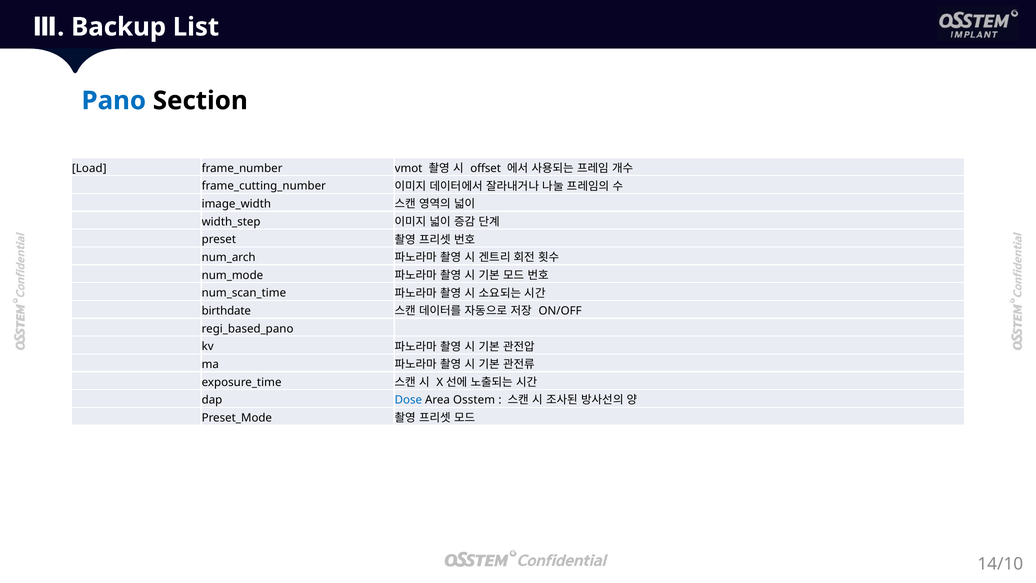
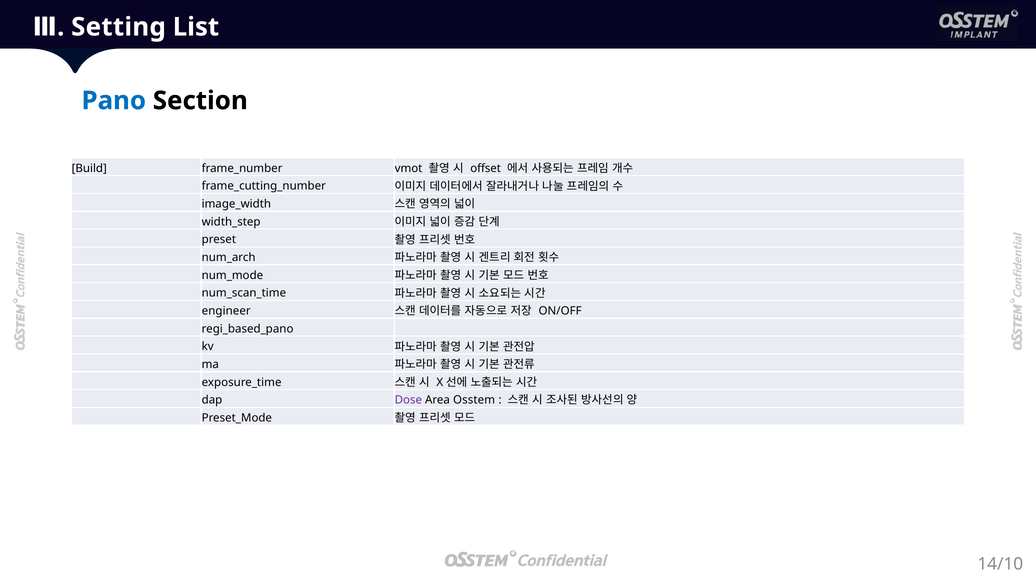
Backup: Backup -> Setting (118, 27)
Load: Load -> Build (89, 168)
birthdate: birthdate -> engineer (226, 311)
Dose colour: blue -> purple (408, 400)
